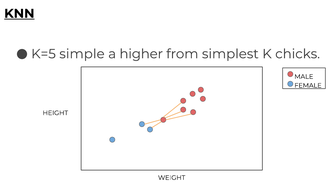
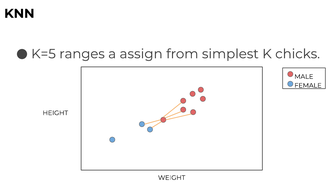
KNN underline: present -> none (19, 14)
simple: simple -> ranges (82, 54)
higher: higher -> assign (141, 54)
